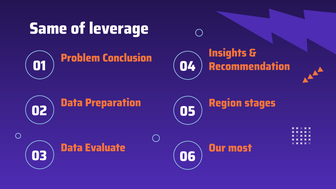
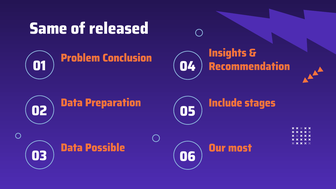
leverage: leverage -> released (119, 29)
Region: Region -> Include (225, 103)
Evaluate: Evaluate -> Possible (105, 148)
